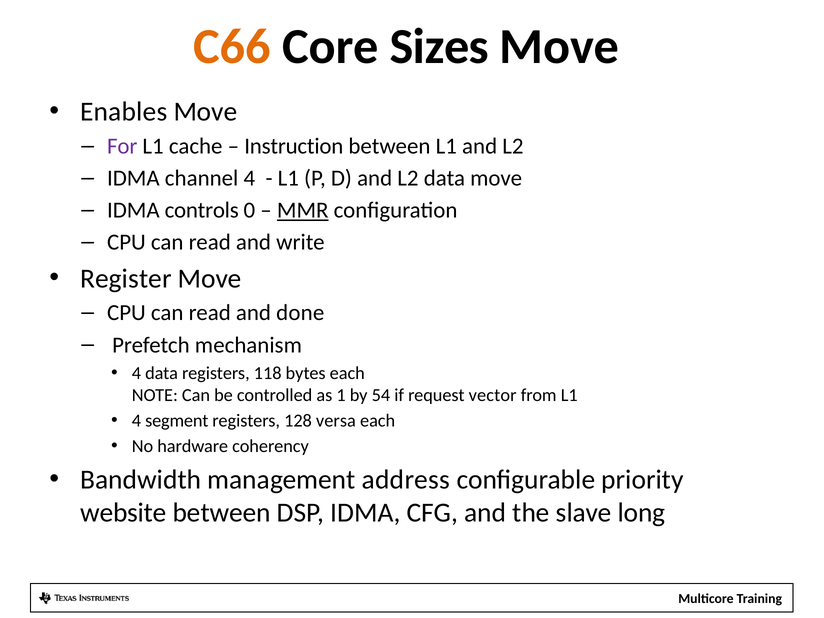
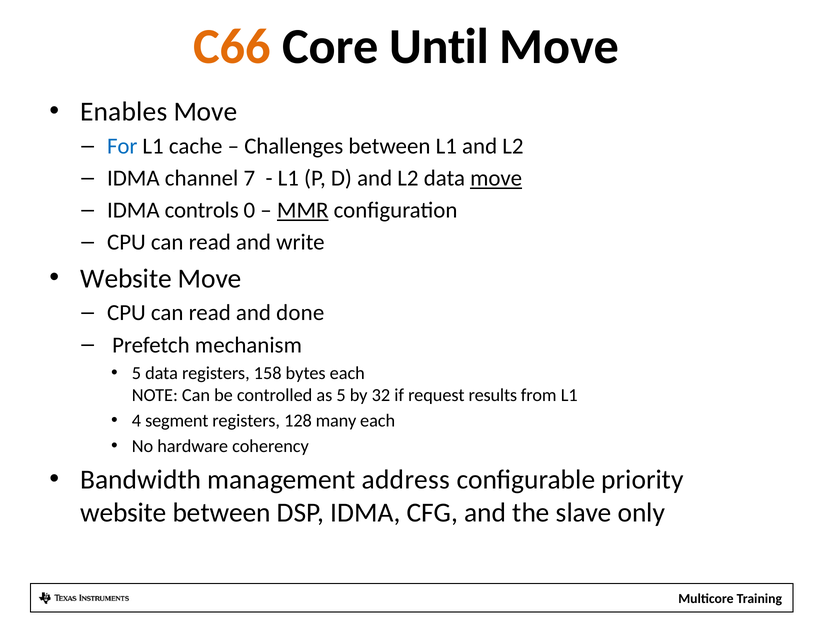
Sizes: Sizes -> Until (439, 47)
For colour: purple -> blue (122, 146)
Instruction: Instruction -> Challenges (294, 146)
channel 4: 4 -> 7 (249, 178)
move underline: none -> present (496, 178)
Register: Register -> Website (126, 278)
4: 4 -> 5 (136, 373)
118: 118 -> 158 (268, 373)
as 1: 1 -> 5 (341, 395)
54: 54 -> 32 (381, 395)
vector: vector -> results (493, 395)
versa: versa -> many (336, 421)
long: long -> only (641, 513)
